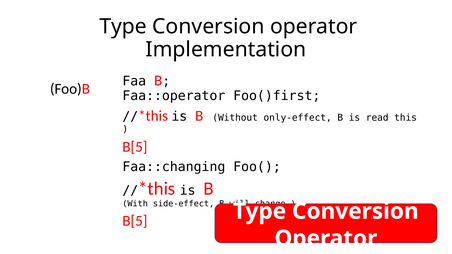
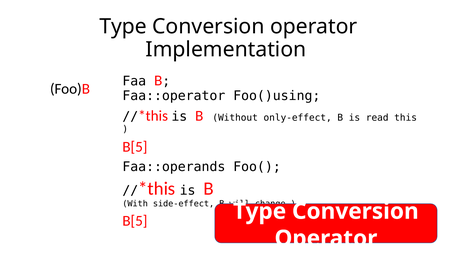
Foo()first: Foo()first -> Foo()using (277, 96)
Faa::changing: Faa::changing -> Faa::operands (174, 167)
